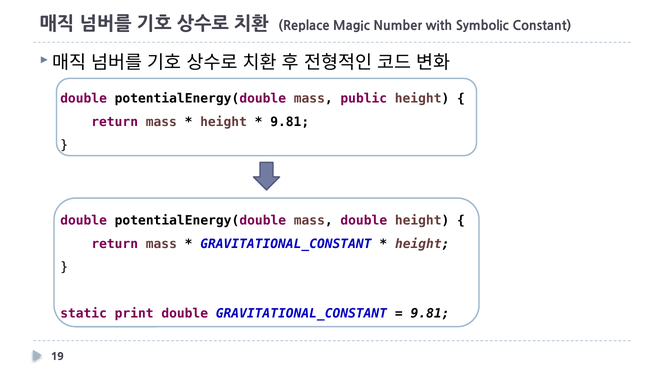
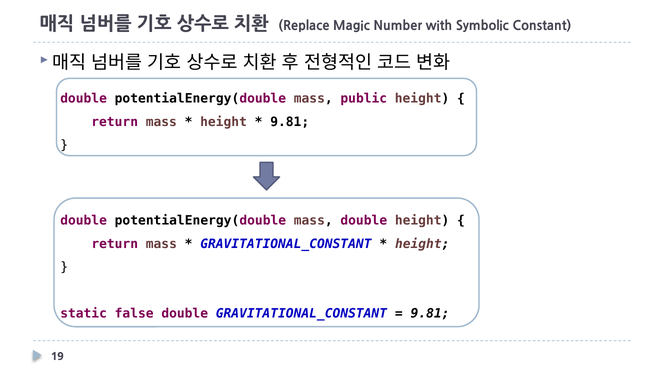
print: print -> false (134, 314)
